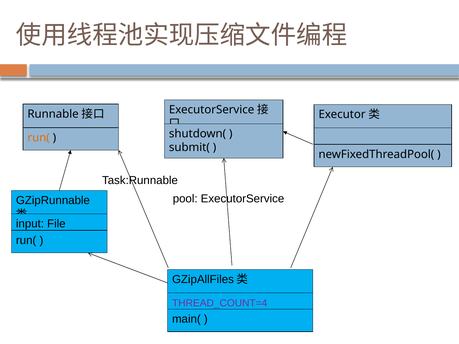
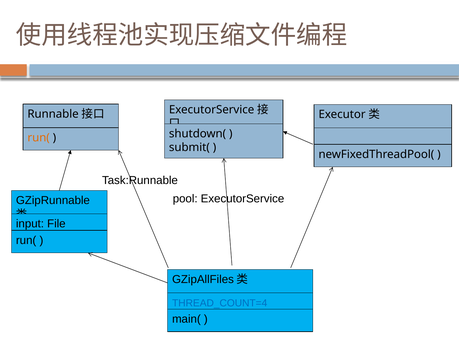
THREAD_COUNT=4 colour: purple -> blue (220, 303)
